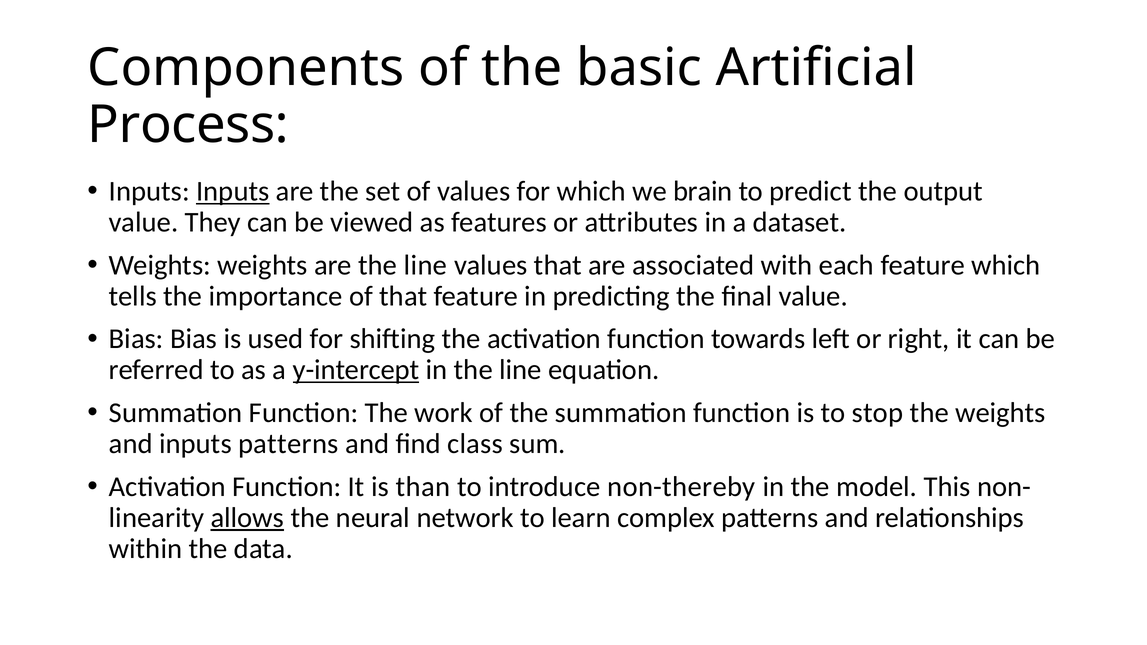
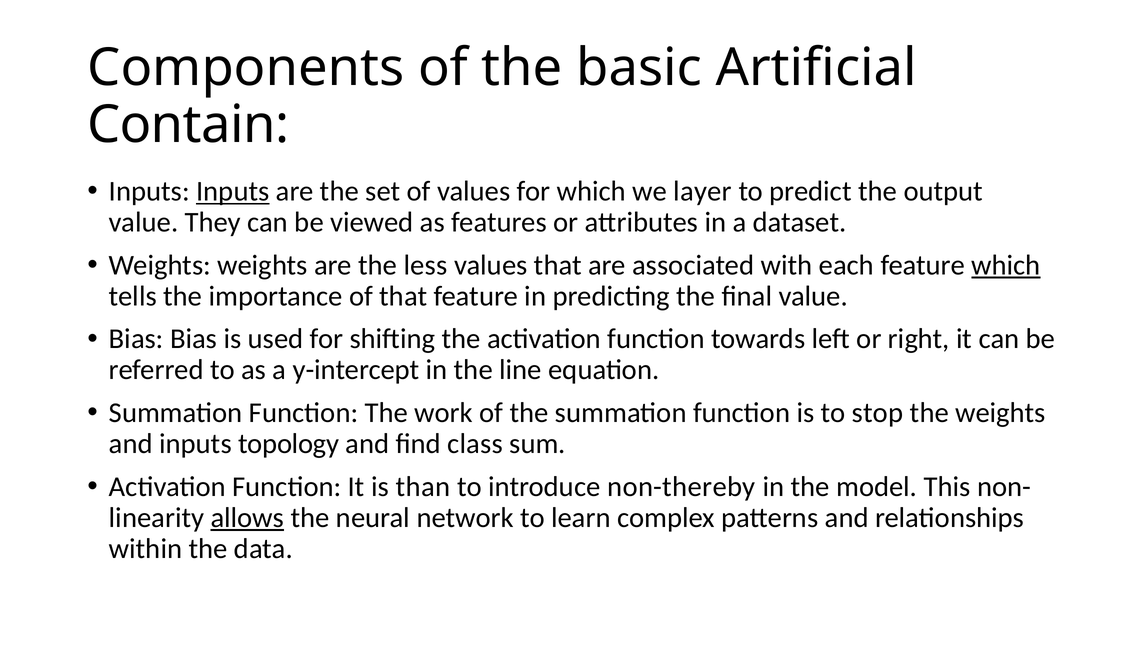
Process: Process -> Contain (188, 125)
brain: brain -> layer (703, 191)
are the line: line -> less (426, 265)
which underline: none -> present (1006, 265)
y-intercept underline: present -> none (356, 370)
inputs patterns: patterns -> topology (289, 444)
